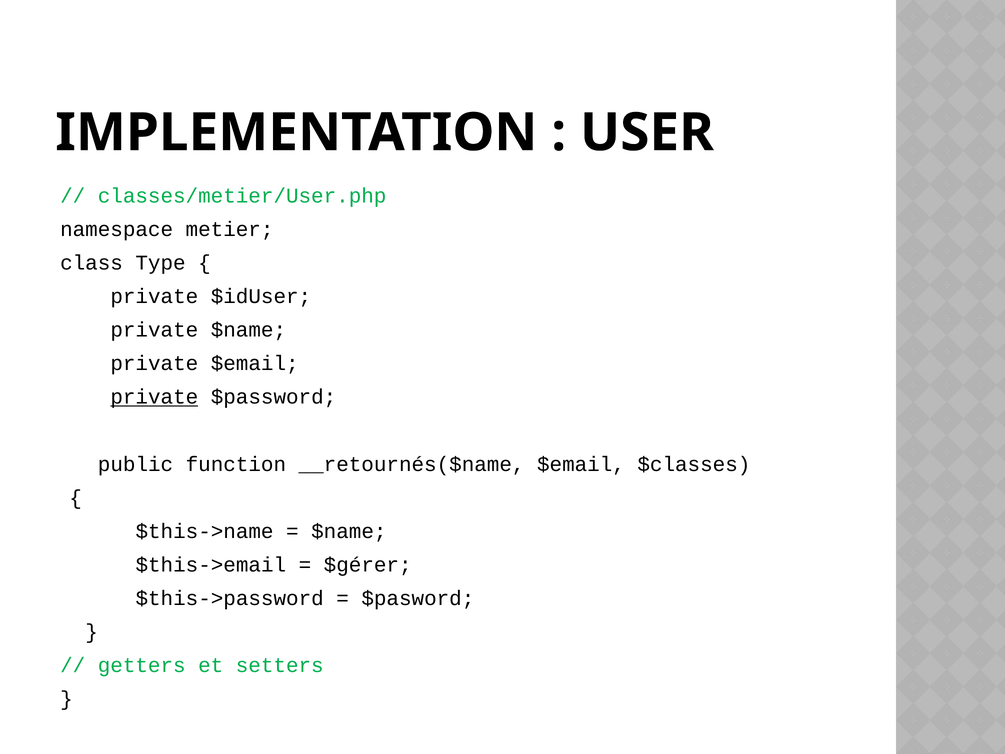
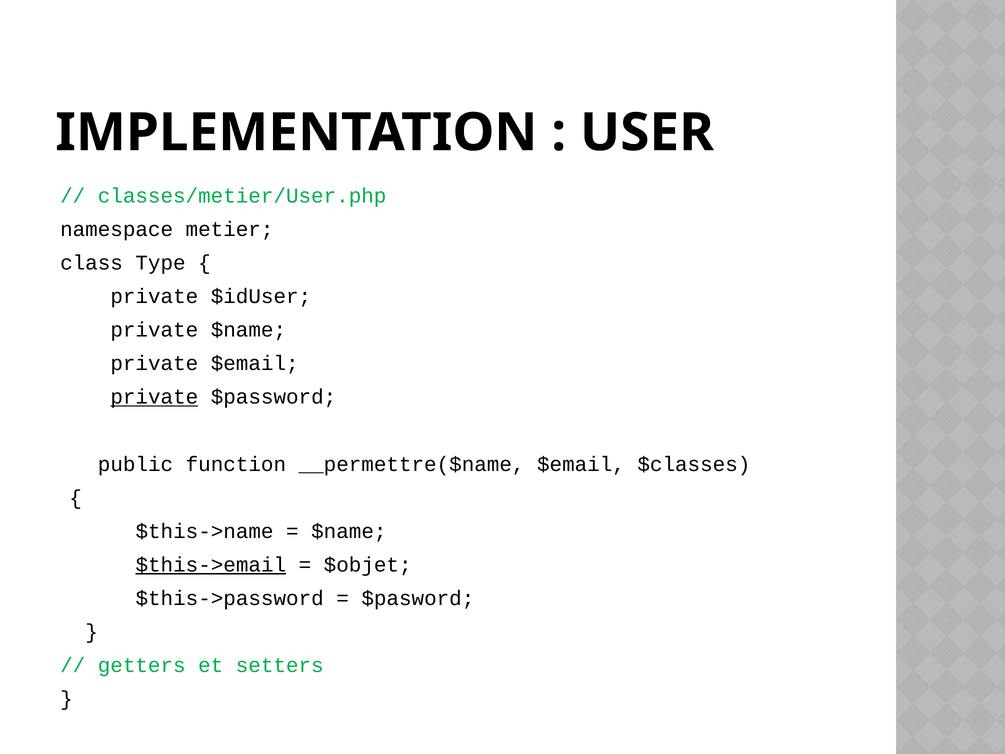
__retournés($name: __retournés($name -> __permettre($name (412, 464)
$this->email underline: none -> present (211, 565)
$gérer: $gérer -> $objet (368, 565)
